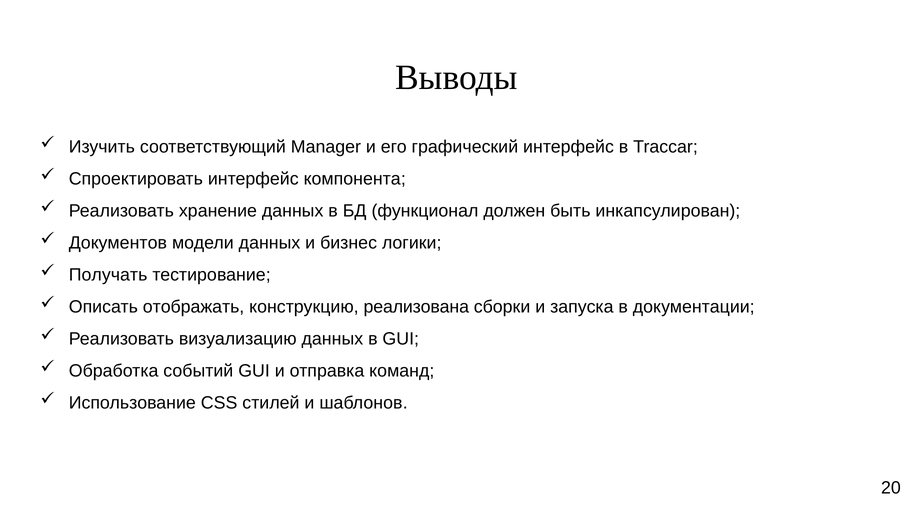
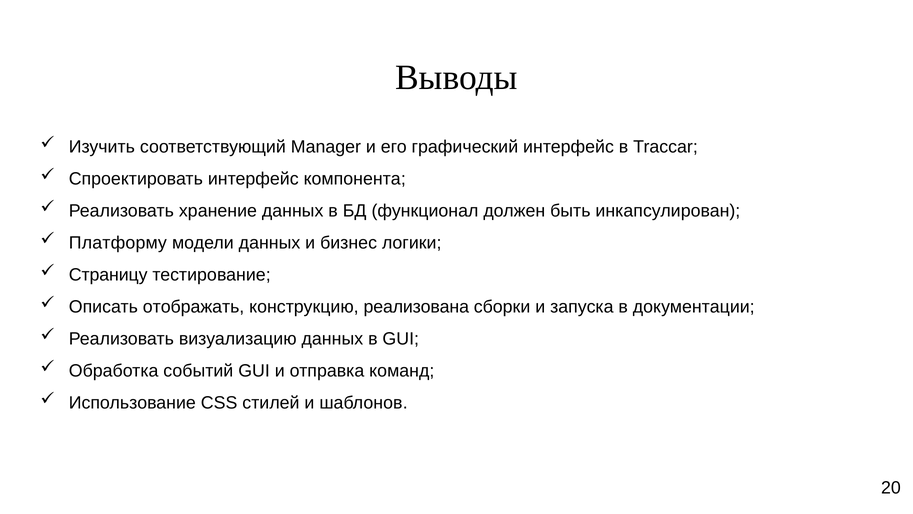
Документов: Документов -> Платформу (118, 243)
Получать: Получать -> Страницу (108, 275)
